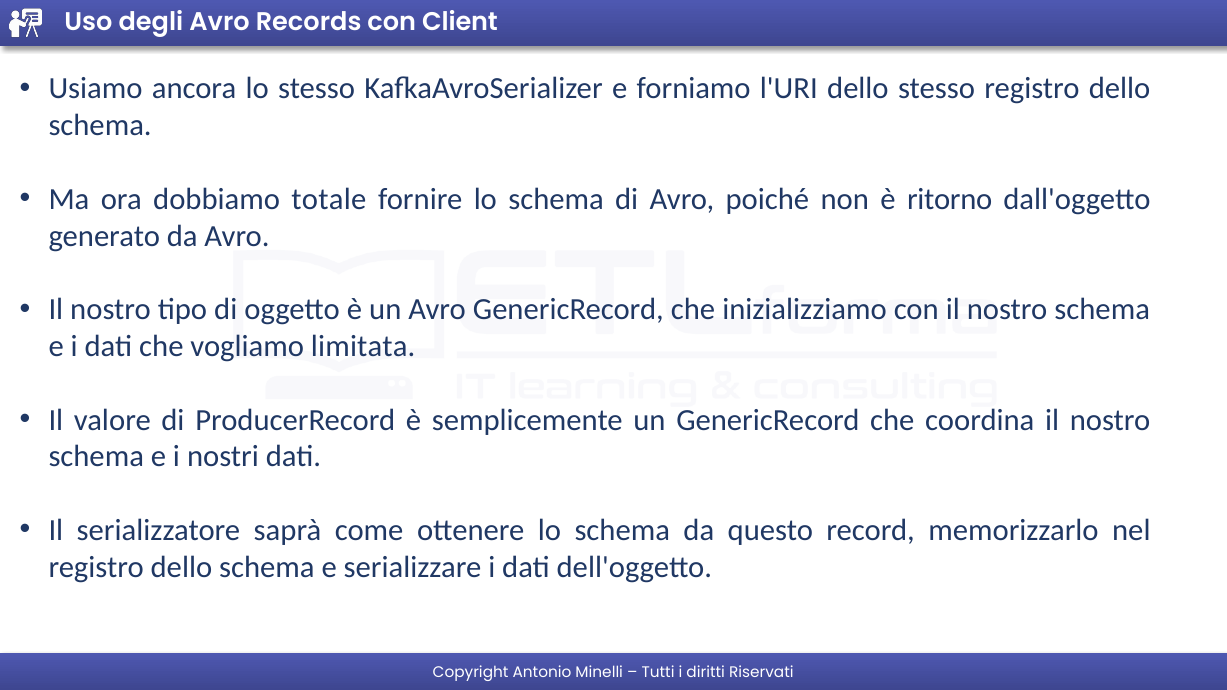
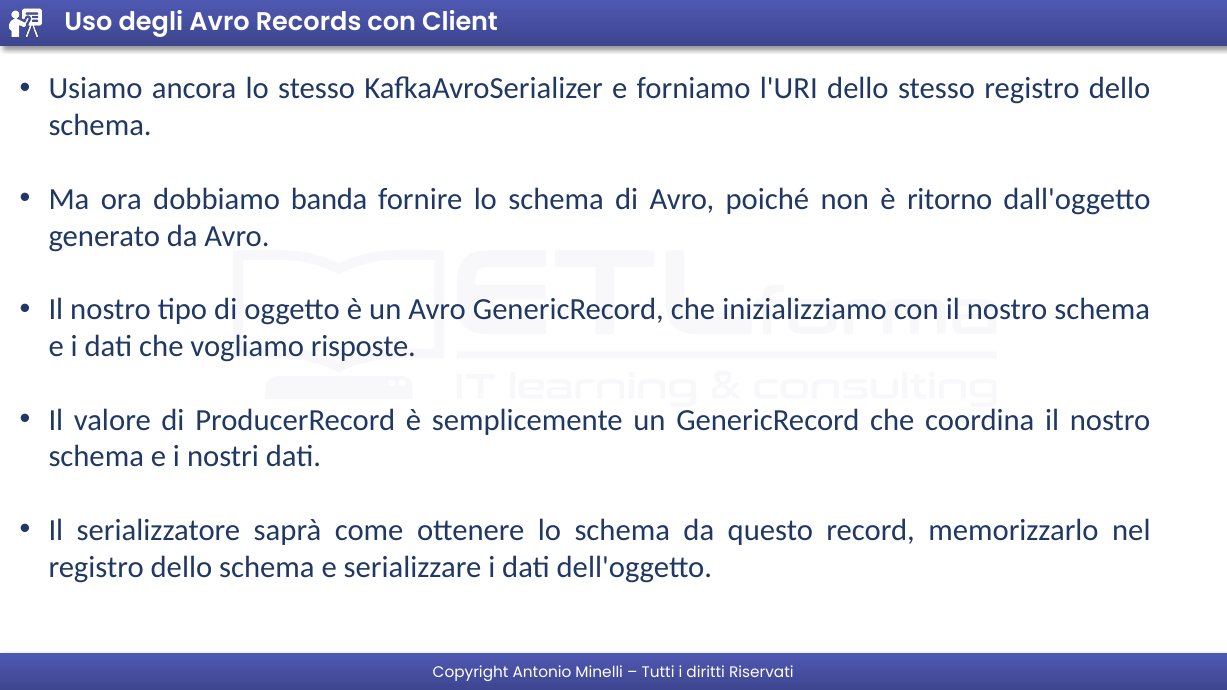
totale: totale -> banda (329, 199)
limitata: limitata -> risposte (363, 347)
